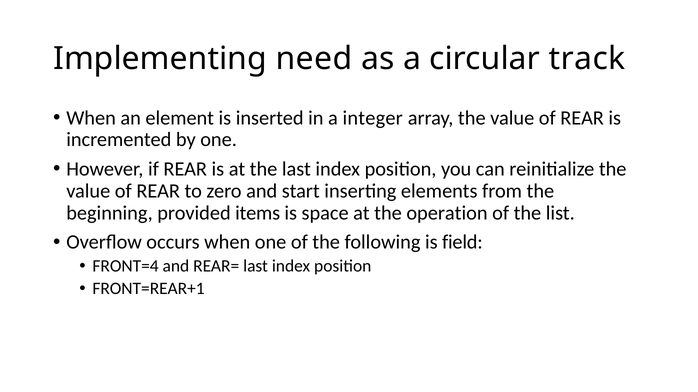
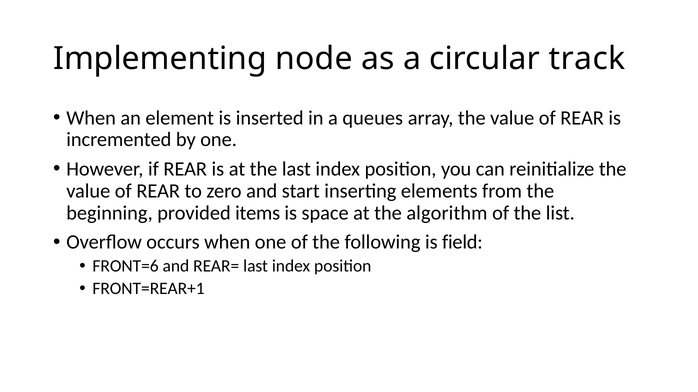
need: need -> node (314, 59)
integer: integer -> queues (373, 118)
operation: operation -> algorithm (447, 213)
FRONT=4: FRONT=4 -> FRONT=6 (126, 267)
